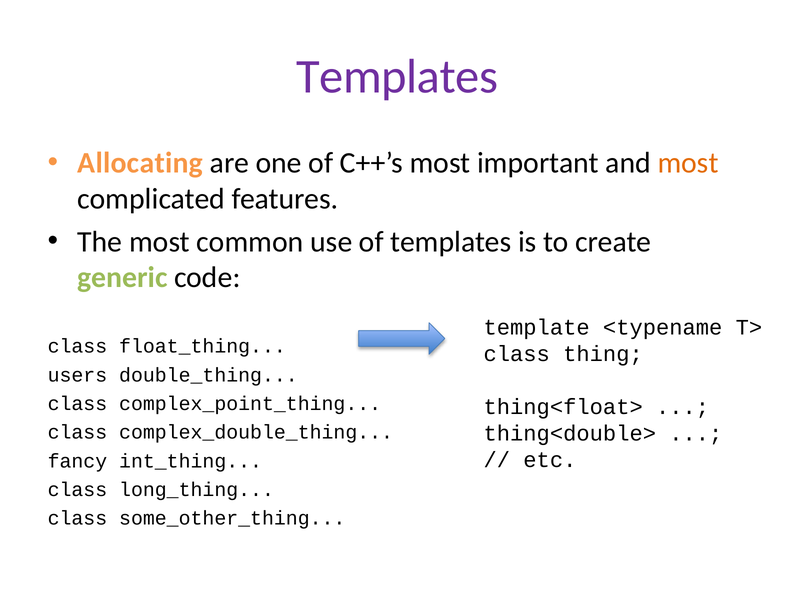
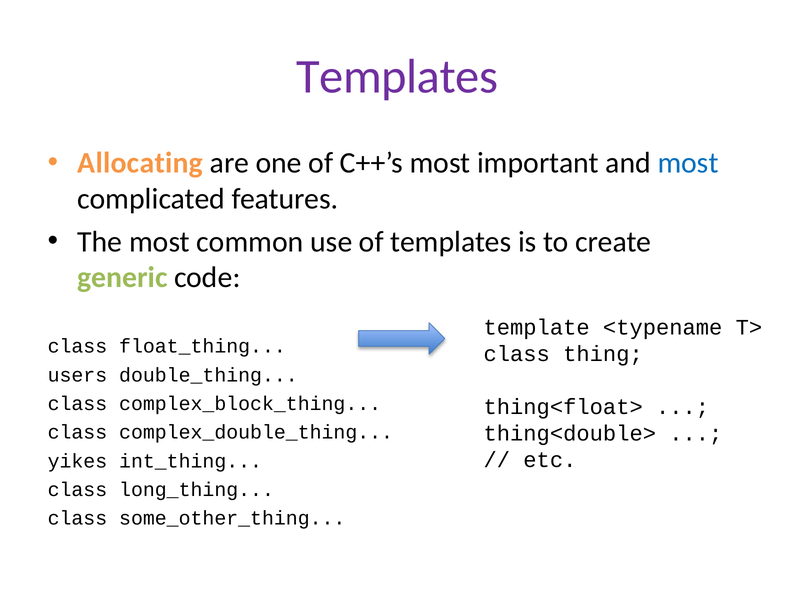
most colour: orange -> blue (688, 163)
complex_point_thing: complex_point_thing -> complex_block_thing (250, 403)
fancy: fancy -> yikes (77, 461)
